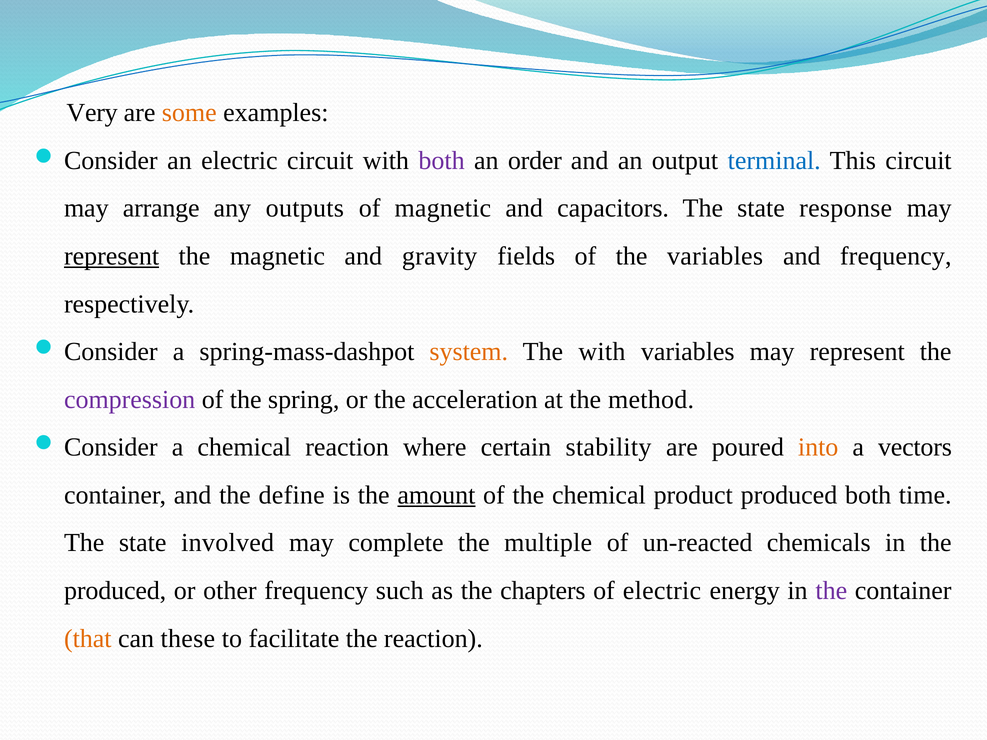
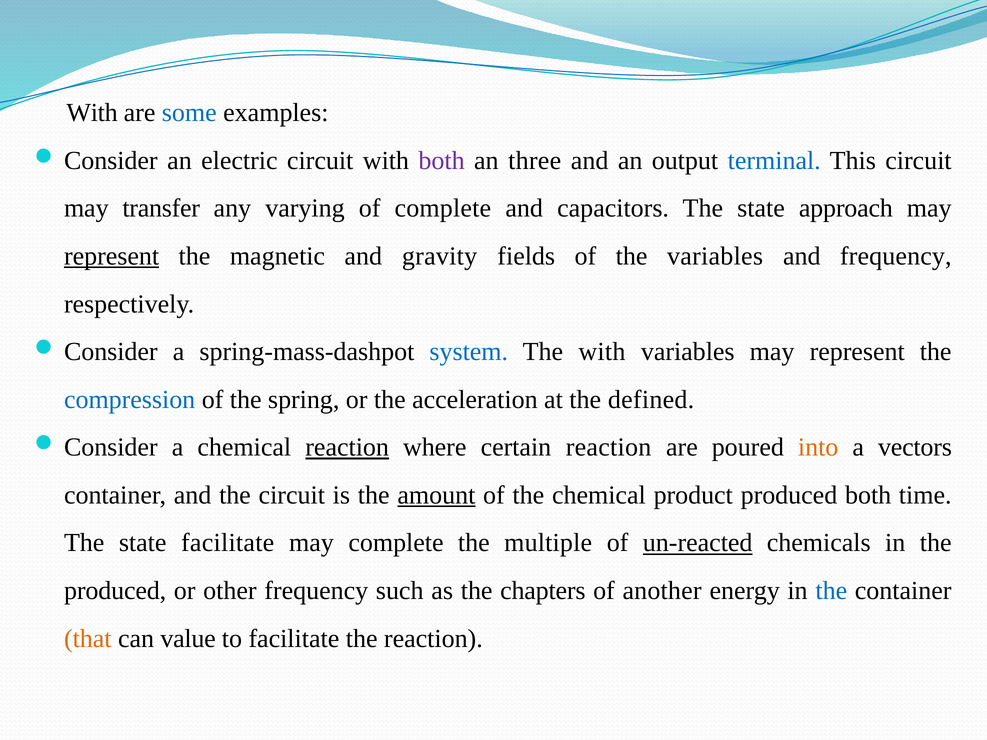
Very: Very -> With (92, 113)
some colour: orange -> blue (189, 113)
order: order -> three (535, 161)
arrange: arrange -> transfer (161, 208)
outputs: outputs -> varying (305, 208)
of magnetic: magnetic -> complete (443, 208)
response: response -> approach (846, 208)
system colour: orange -> blue (469, 352)
compression colour: purple -> blue (130, 400)
method: method -> defined (651, 400)
reaction underline: none -> present (347, 447)
certain stability: stability -> reaction (609, 447)
the define: define -> circuit (292, 495)
state involved: involved -> facilitate (228, 543)
un-reacted underline: none -> present (698, 543)
of electric: electric -> another (662, 591)
the colour: purple -> blue (831, 591)
these: these -> value (188, 639)
